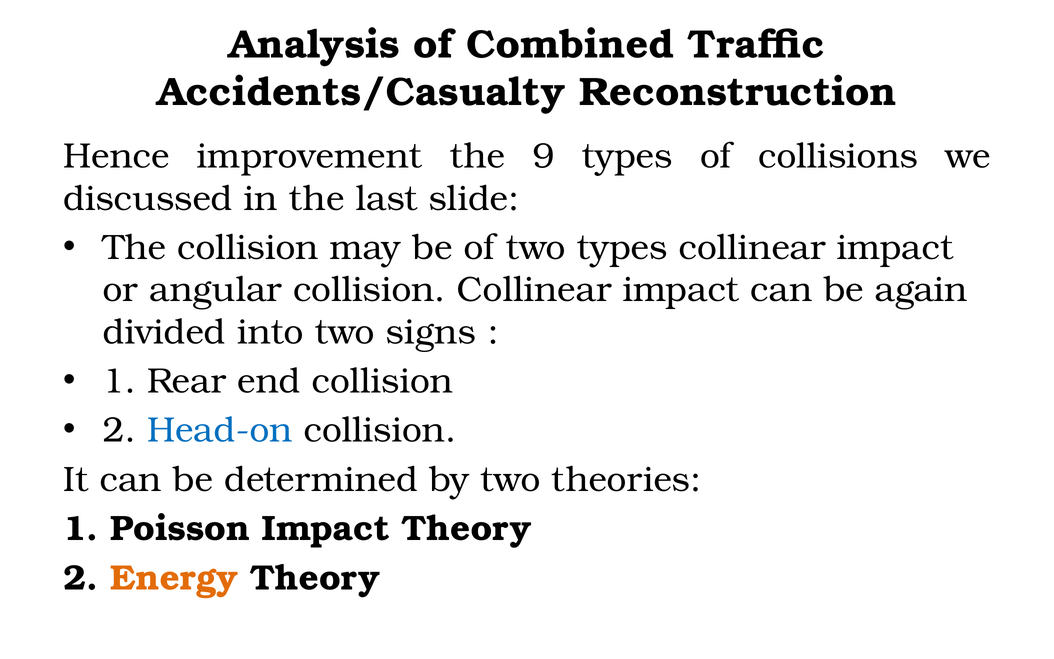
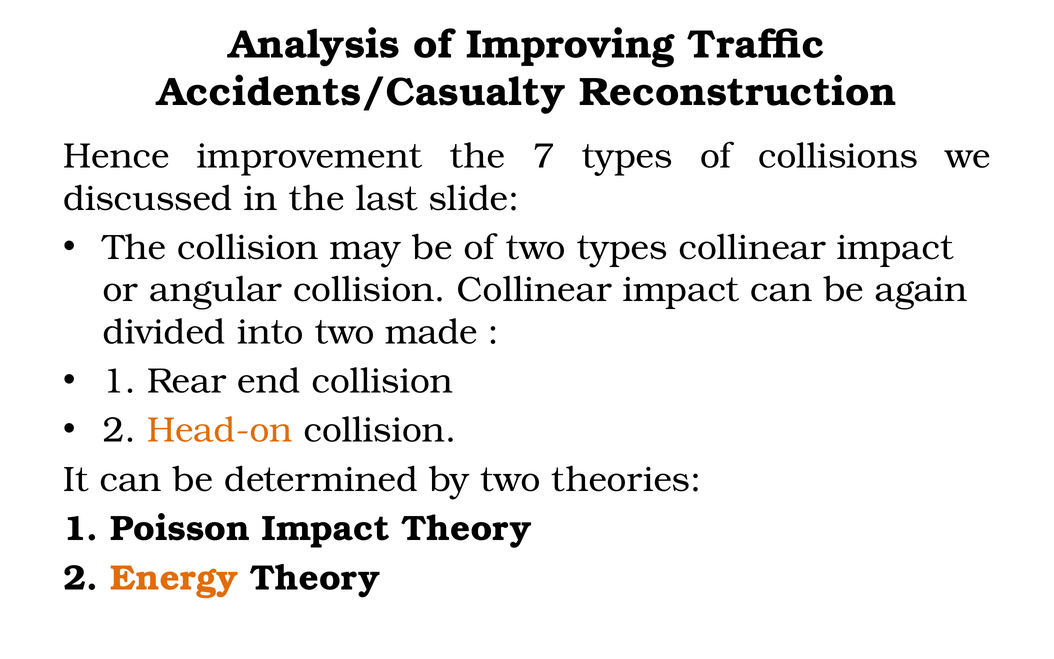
Combined: Combined -> Improving (570, 45)
9: 9 -> 7 (544, 156)
signs: signs -> made (431, 332)
Head-on colour: blue -> orange (220, 430)
